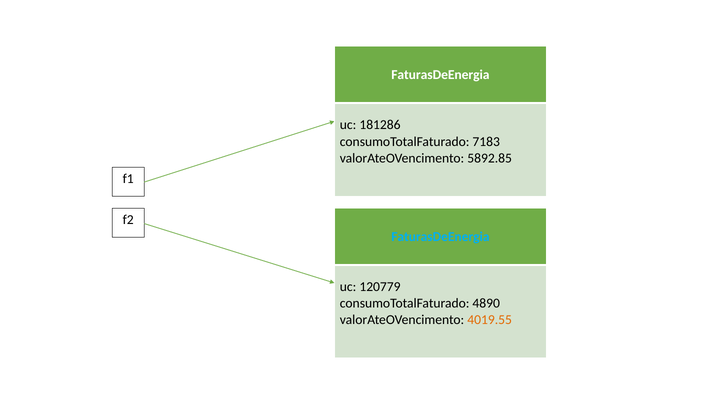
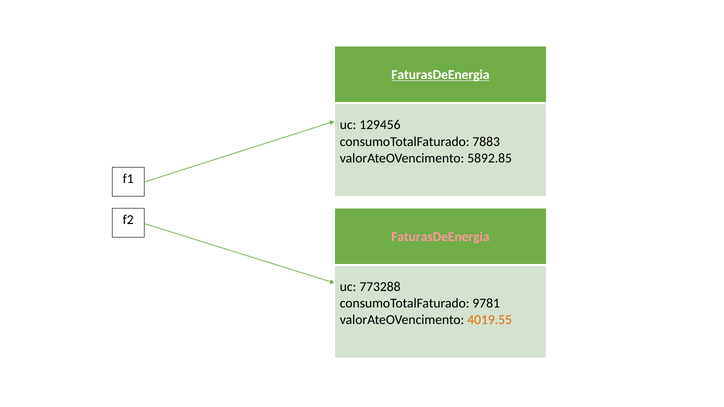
FaturasDeEnergia underline: none -> present (440, 75)
181286: 181286 -> 129456 (380, 125)
7183: 7183 -> 7883 (486, 142)
FaturasDeEnergia colour: light blue -> pink (440, 237)
120779: 120779 -> 773288 (380, 287)
4890: 4890 -> 9781 (486, 303)
